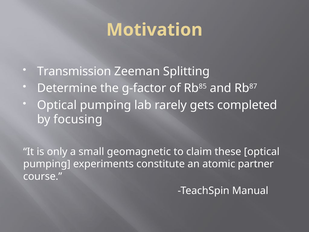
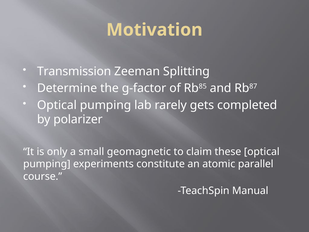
focusing: focusing -> polarizer (78, 119)
partner: partner -> parallel (256, 164)
